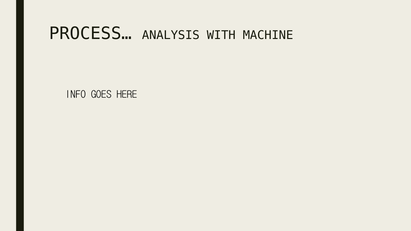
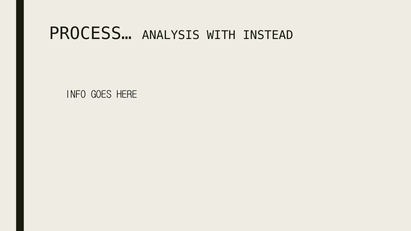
MACHINE: MACHINE -> INSTEAD (268, 35)
